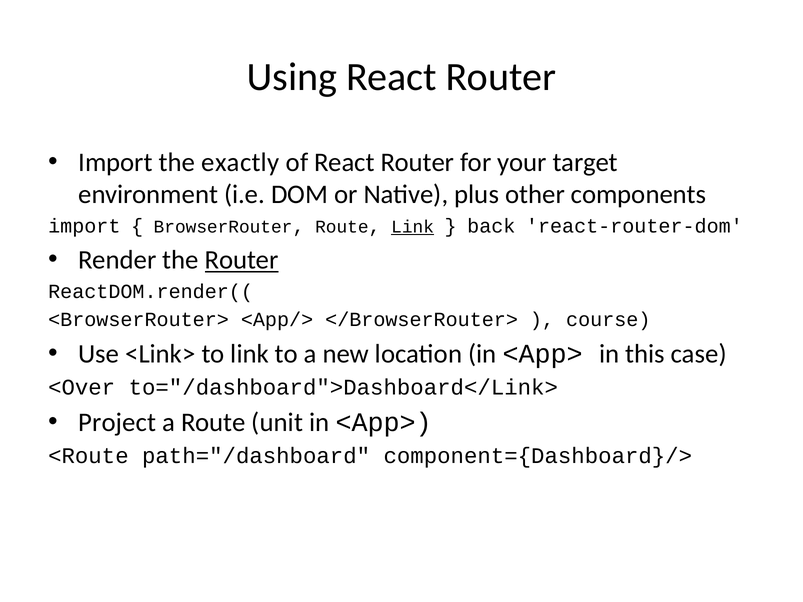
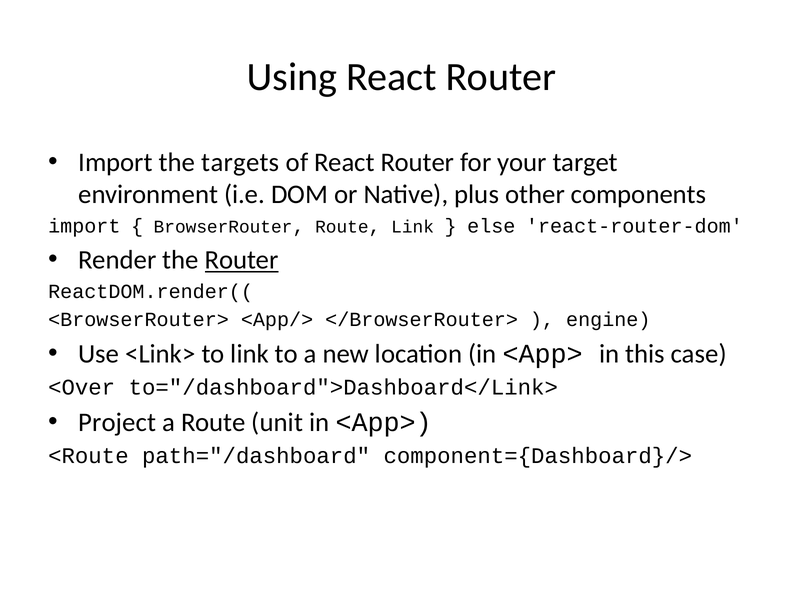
exactly: exactly -> targets (240, 162)
Link underline: present -> none (413, 227)
back: back -> else (491, 226)
course: course -> engine (608, 320)
